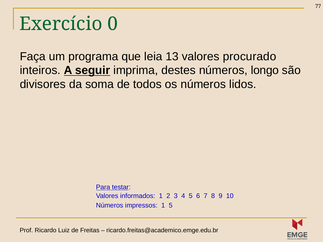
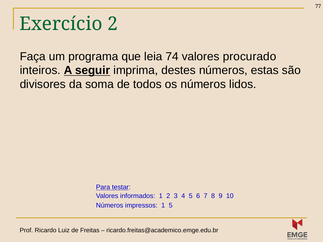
Exercício 0: 0 -> 2 (113, 24)
13: 13 -> 74 (172, 56)
longo: longo -> estas (265, 70)
